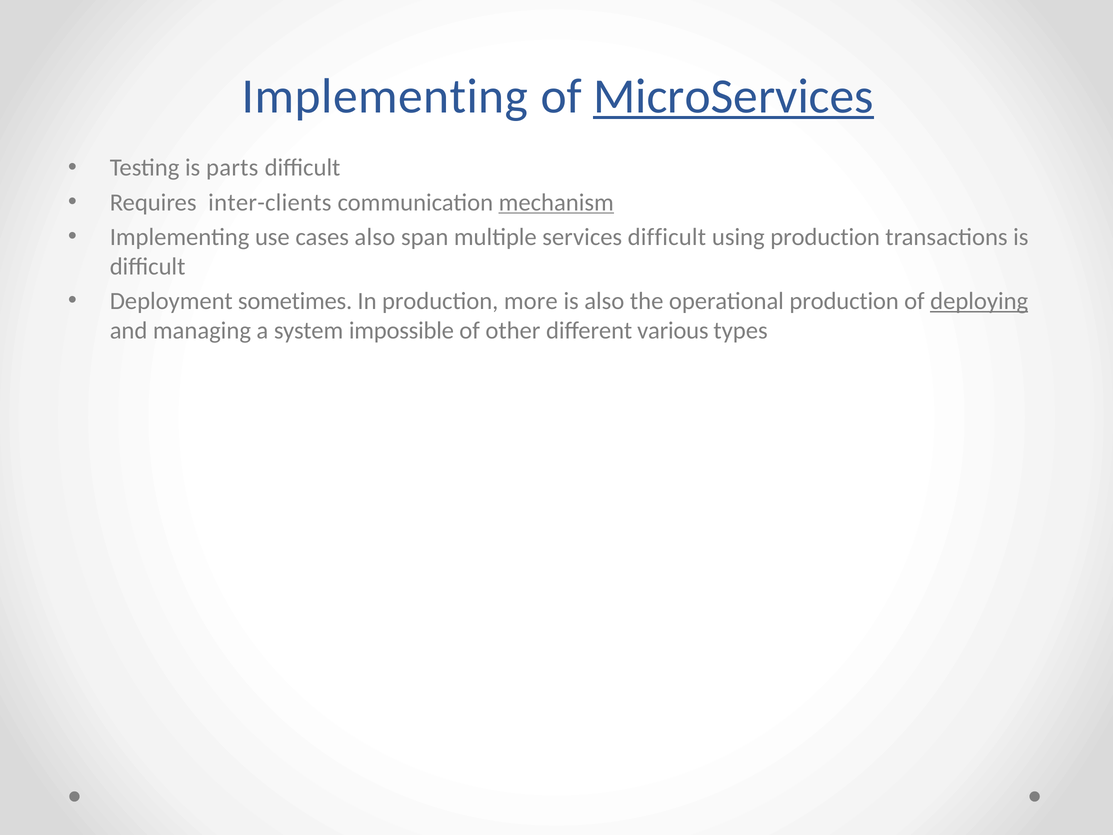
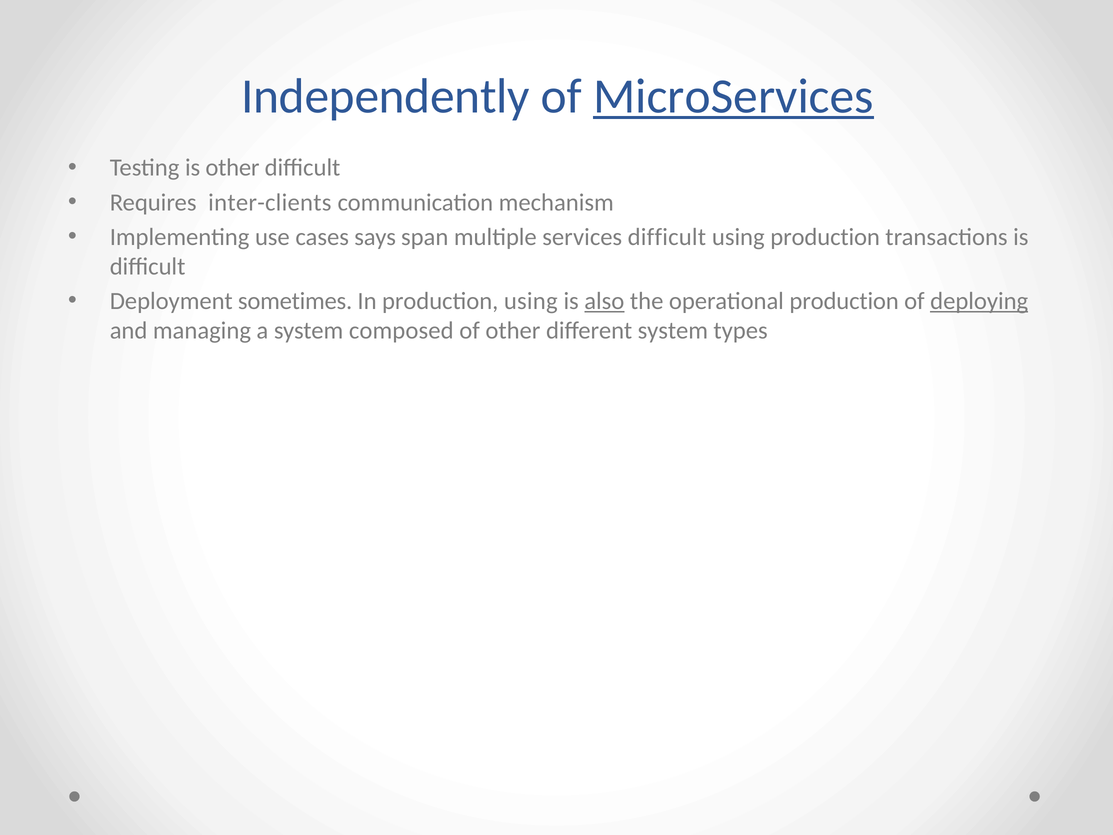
Implementing: Implementing -> Independently (385, 96)
is parts: parts -> other (232, 168)
mechanism underline: present -> none (556, 202)
cases also: also -> says (375, 237)
production more: more -> using (531, 301)
also underline: none -> present (604, 301)
impossible: impossible -> composed (401, 331)
different various: various -> system (673, 331)
